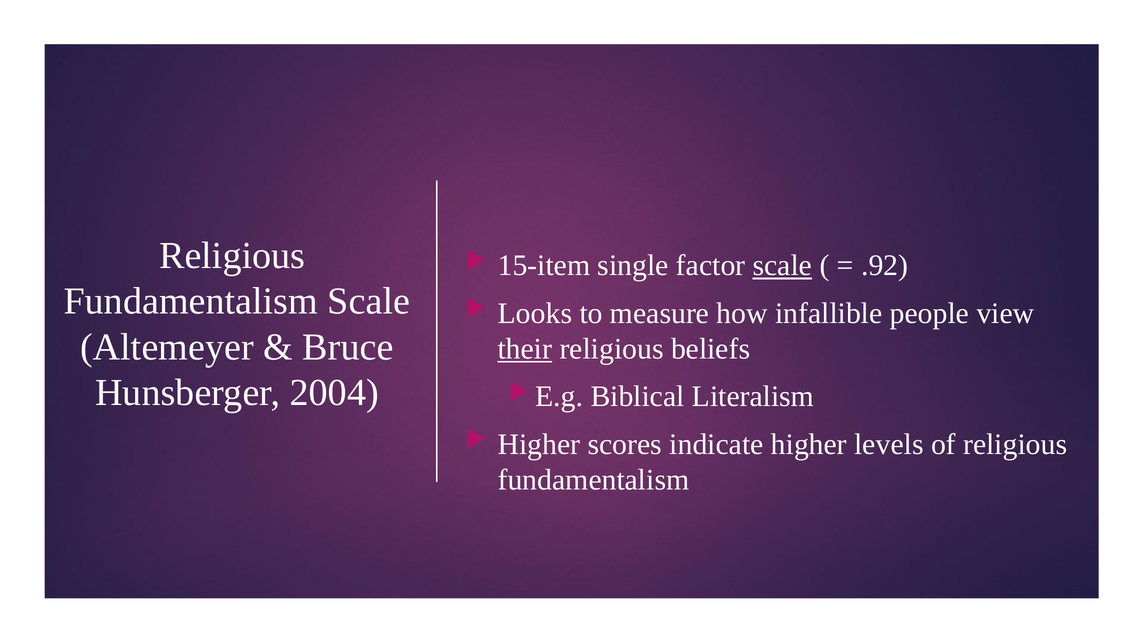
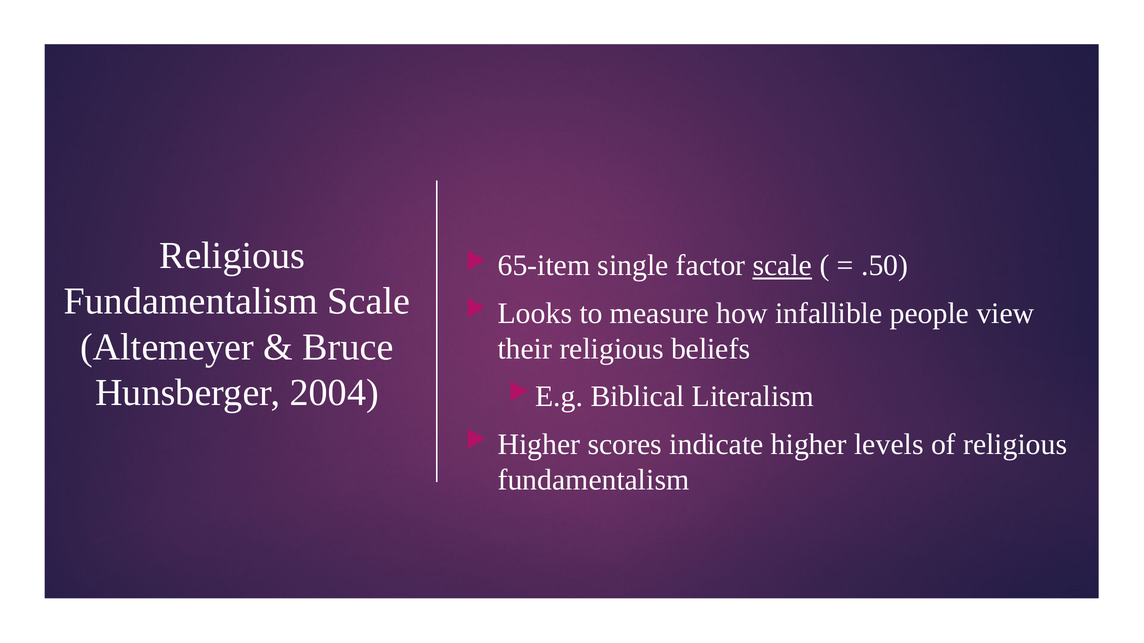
15-item: 15-item -> 65-item (544, 266)
.92: .92 -> .50 (885, 266)
their underline: present -> none (525, 349)
